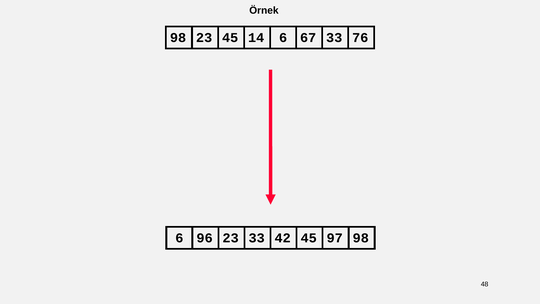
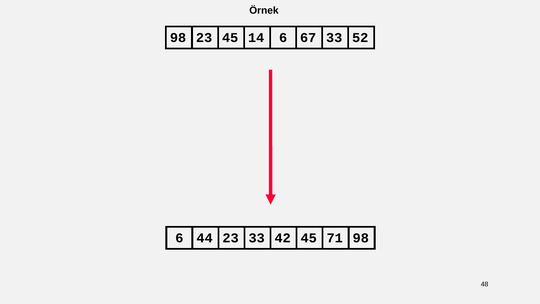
76: 76 -> 52 (360, 38)
96: 96 -> 44 (205, 238)
97: 97 -> 71 (335, 238)
